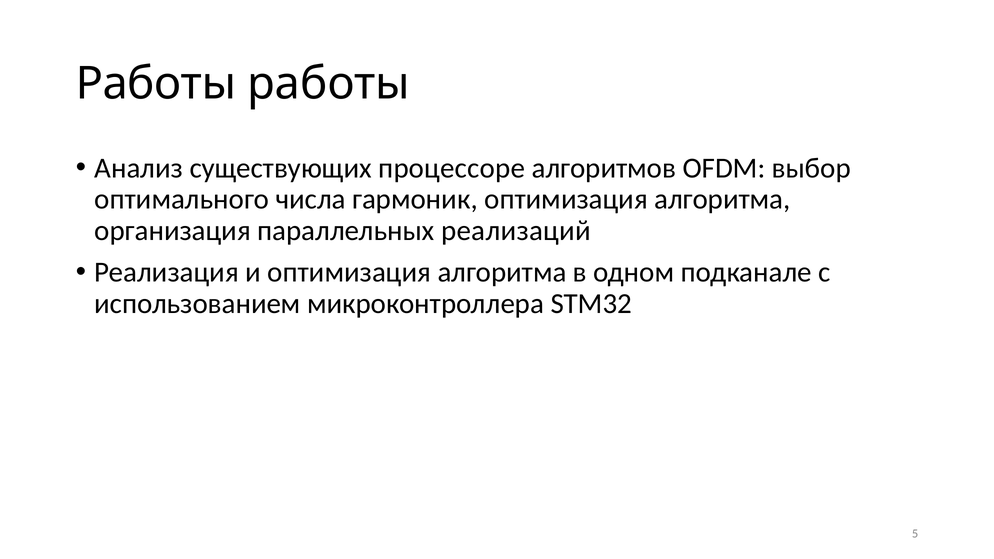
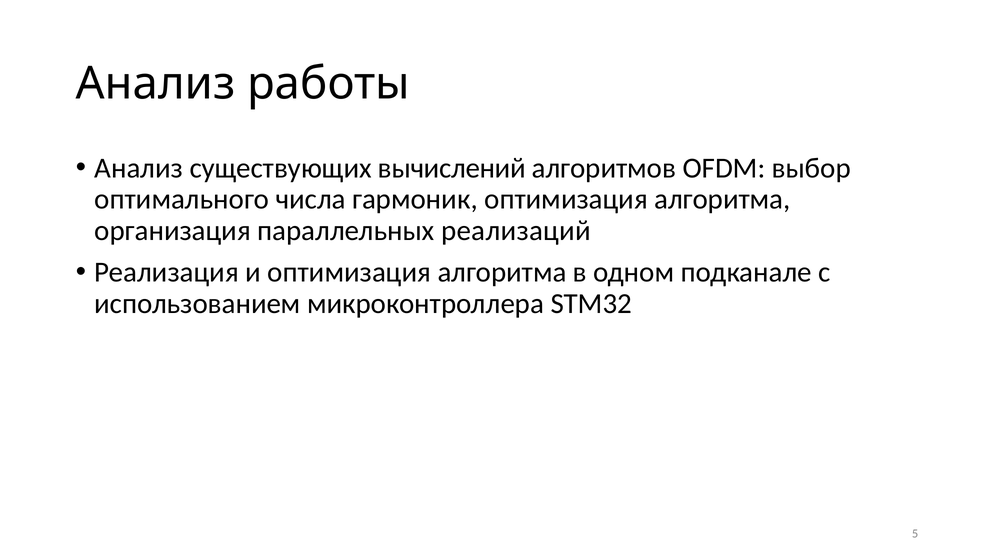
Работы: Работы -> Анализ (156, 83)
процессоре: процессоре -> вычислений (452, 168)
